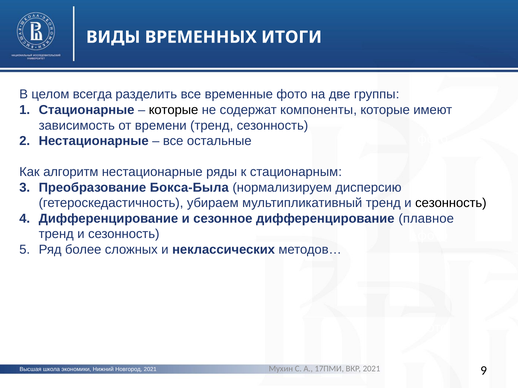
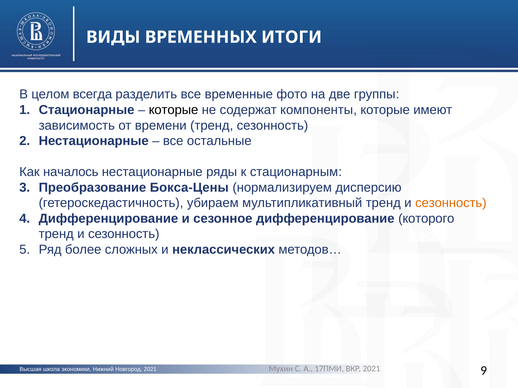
алгоритм: алгоритм -> началось (71, 172)
Бокса-Была: Бокса-Была -> Бокса-Цены (189, 188)
сезонность colour: black -> orange (451, 203)
плавное: плавное -> которого (426, 219)
